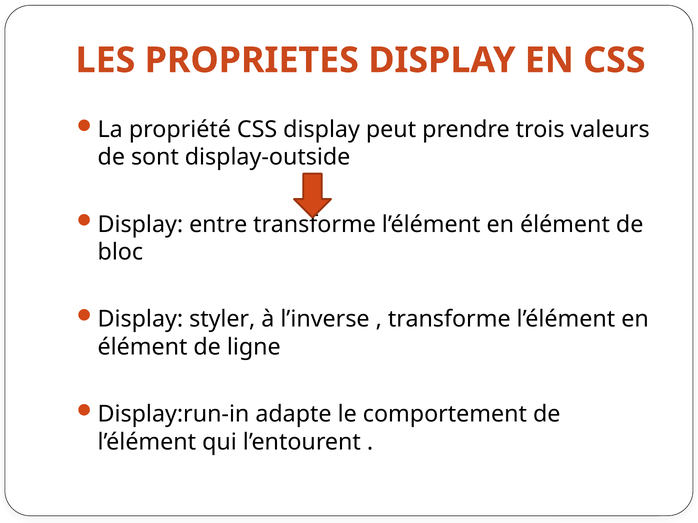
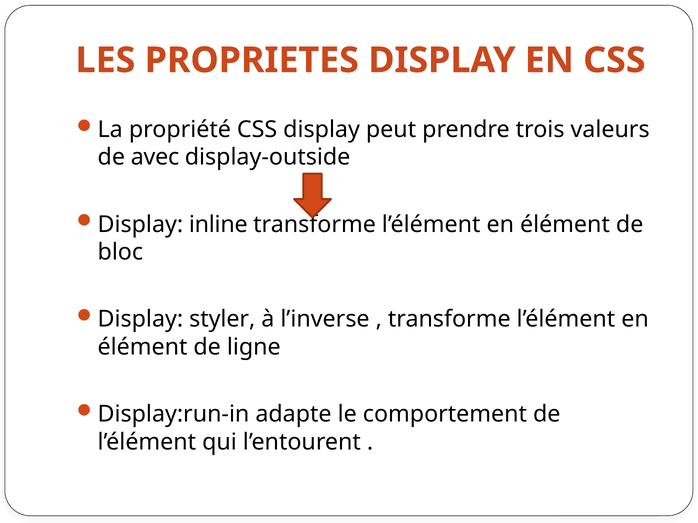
sont: sont -> avec (155, 157)
entre: entre -> inline (218, 225)
